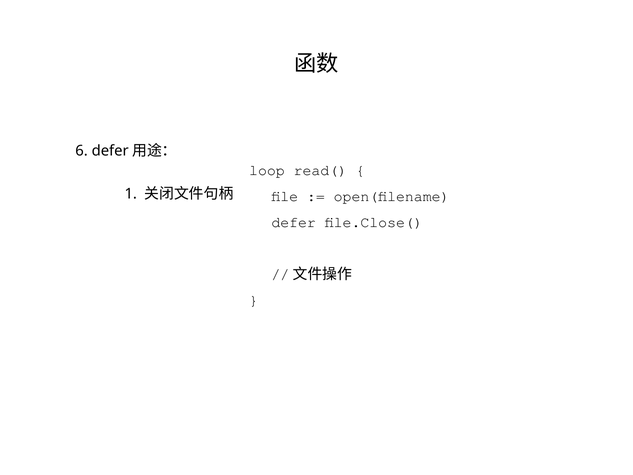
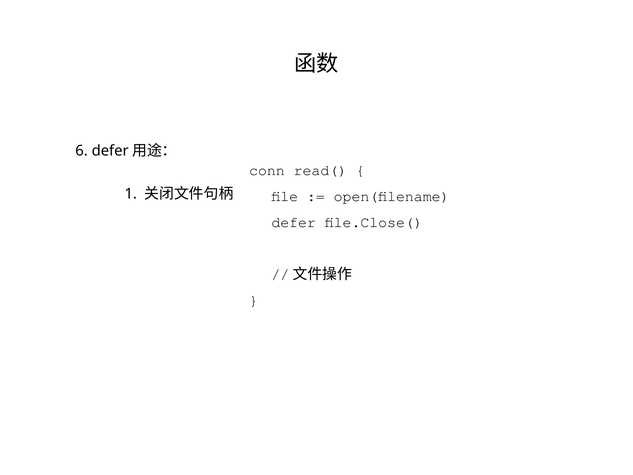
loop: loop -> conn (267, 170)
